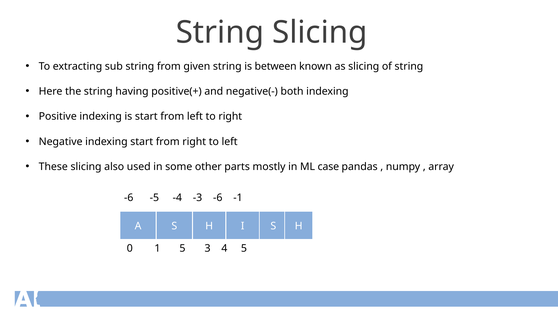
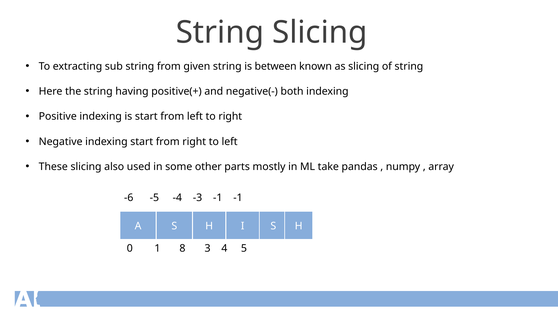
case: case -> take (328, 167)
-3 -6: -6 -> -1 (218, 197)
1 5: 5 -> 8 (182, 248)
